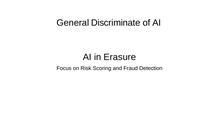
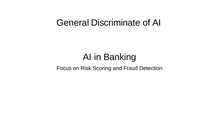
Erasure: Erasure -> Banking (120, 57)
